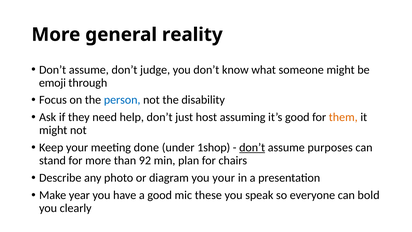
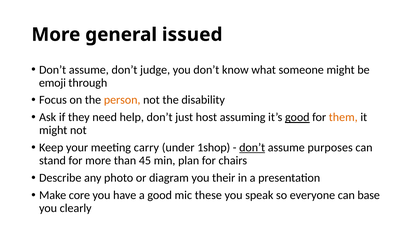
reality: reality -> issued (192, 35)
person colour: blue -> orange (122, 100)
good underline: none -> present (297, 117)
done: done -> carry (146, 147)
92: 92 -> 45 (145, 160)
you your: your -> their (224, 178)
year: year -> core (79, 195)
bold: bold -> base (369, 195)
